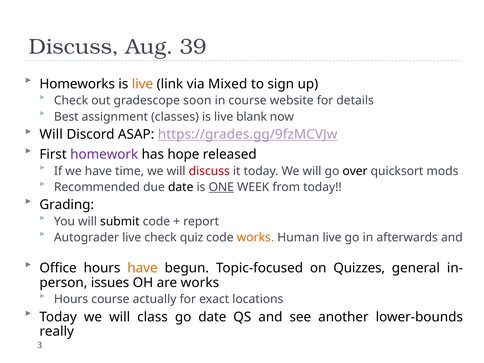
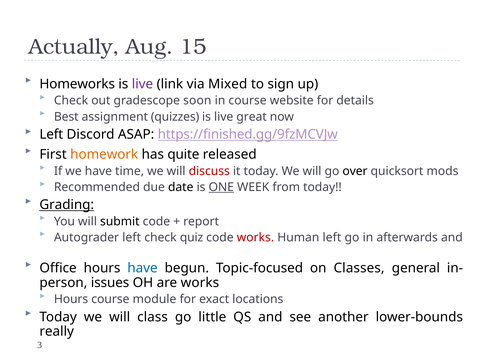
Discuss: Discuss -> Actually (74, 47)
39: 39 -> 15 (193, 47)
live colour: orange -> purple (142, 84)
classes: classes -> quizzes (175, 117)
blank: blank -> great (252, 117)
Will: Will -> Left (51, 134)
https://grades.gg/9fzMCVJw: https://grades.gg/9fzMCVJw -> https://finished.gg/9fzMCVJw (248, 134)
homework colour: purple -> orange (104, 154)
hope: hope -> quite (183, 154)
Grading underline: none -> present (67, 205)
Autograder live: live -> left (132, 237)
works colour: orange -> red (255, 237)
Human live: live -> left (332, 237)
have colour: orange -> blue (143, 268)
Quizzes: Quizzes -> Classes (359, 268)
actually: actually -> module (155, 299)
go date: date -> little (212, 317)
